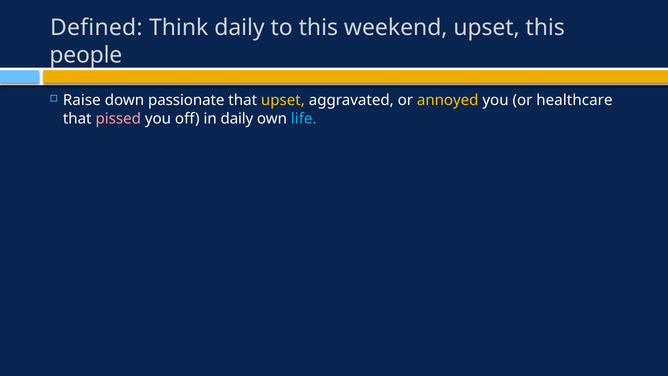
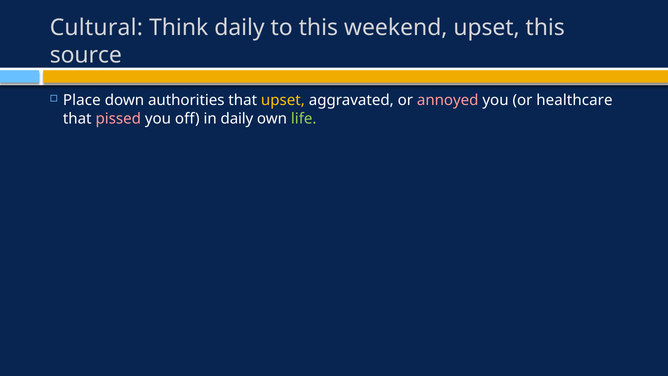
Defined: Defined -> Cultural (96, 27)
people: people -> source (86, 55)
Raise: Raise -> Place (82, 100)
passionate: passionate -> authorities (186, 100)
annoyed colour: yellow -> pink (448, 100)
life colour: light blue -> light green (304, 118)
